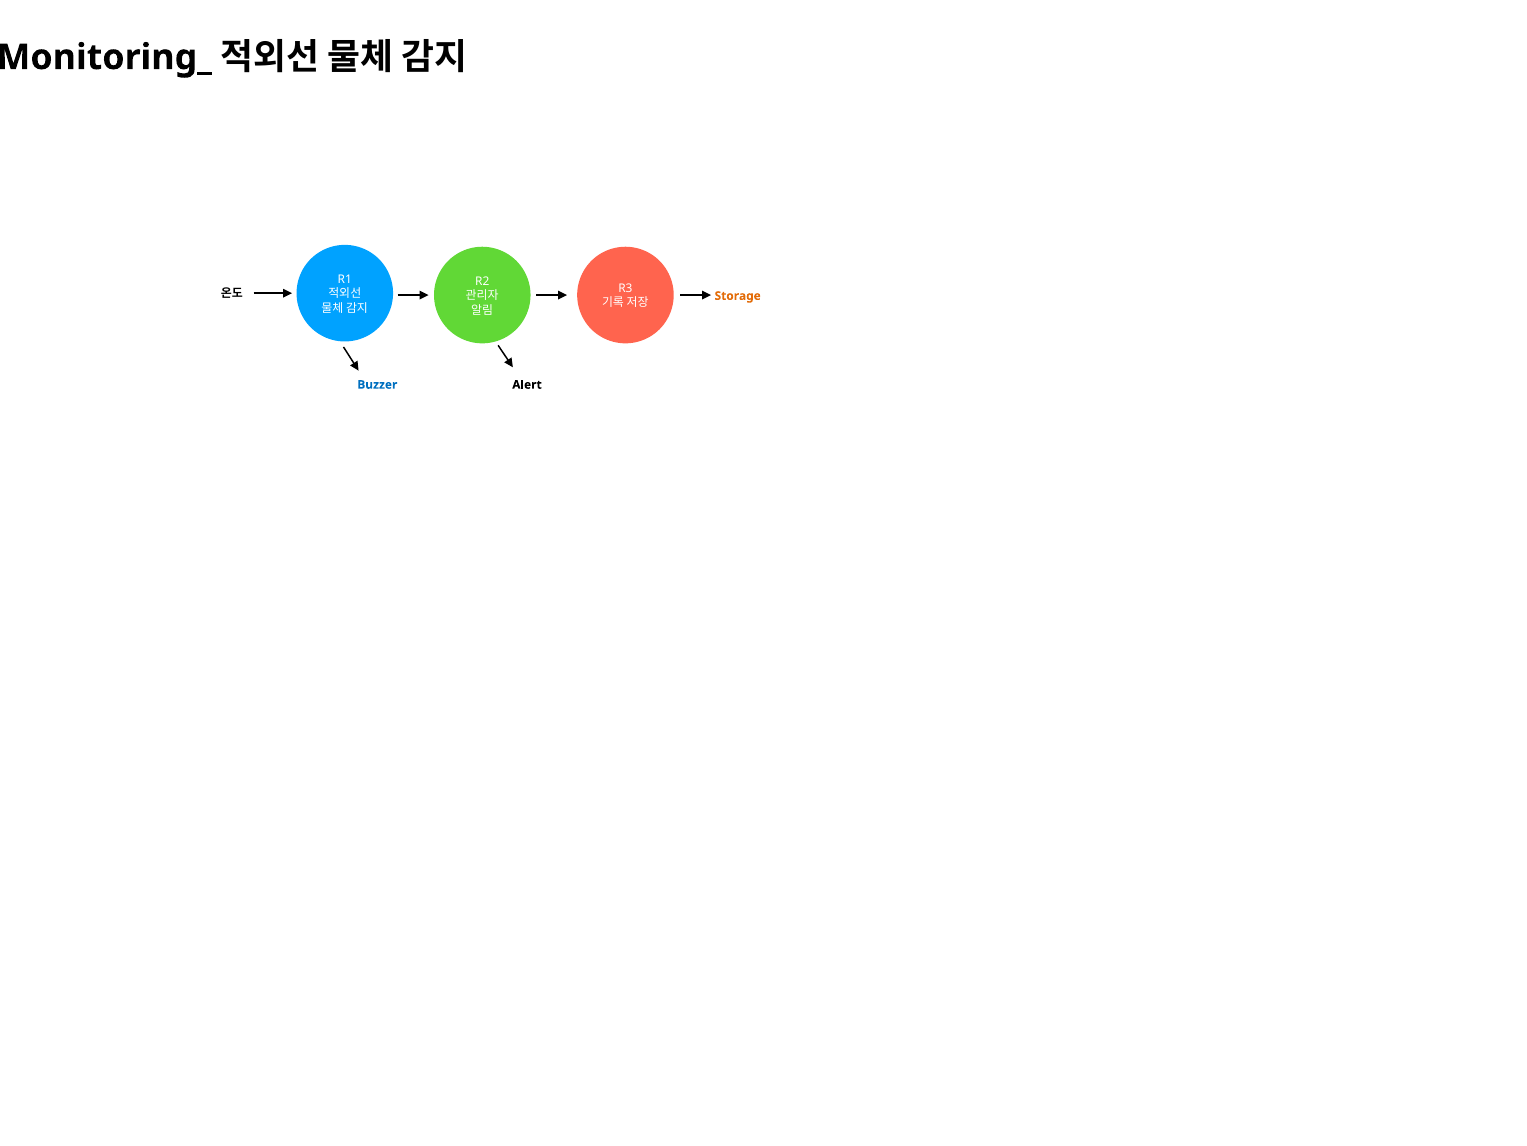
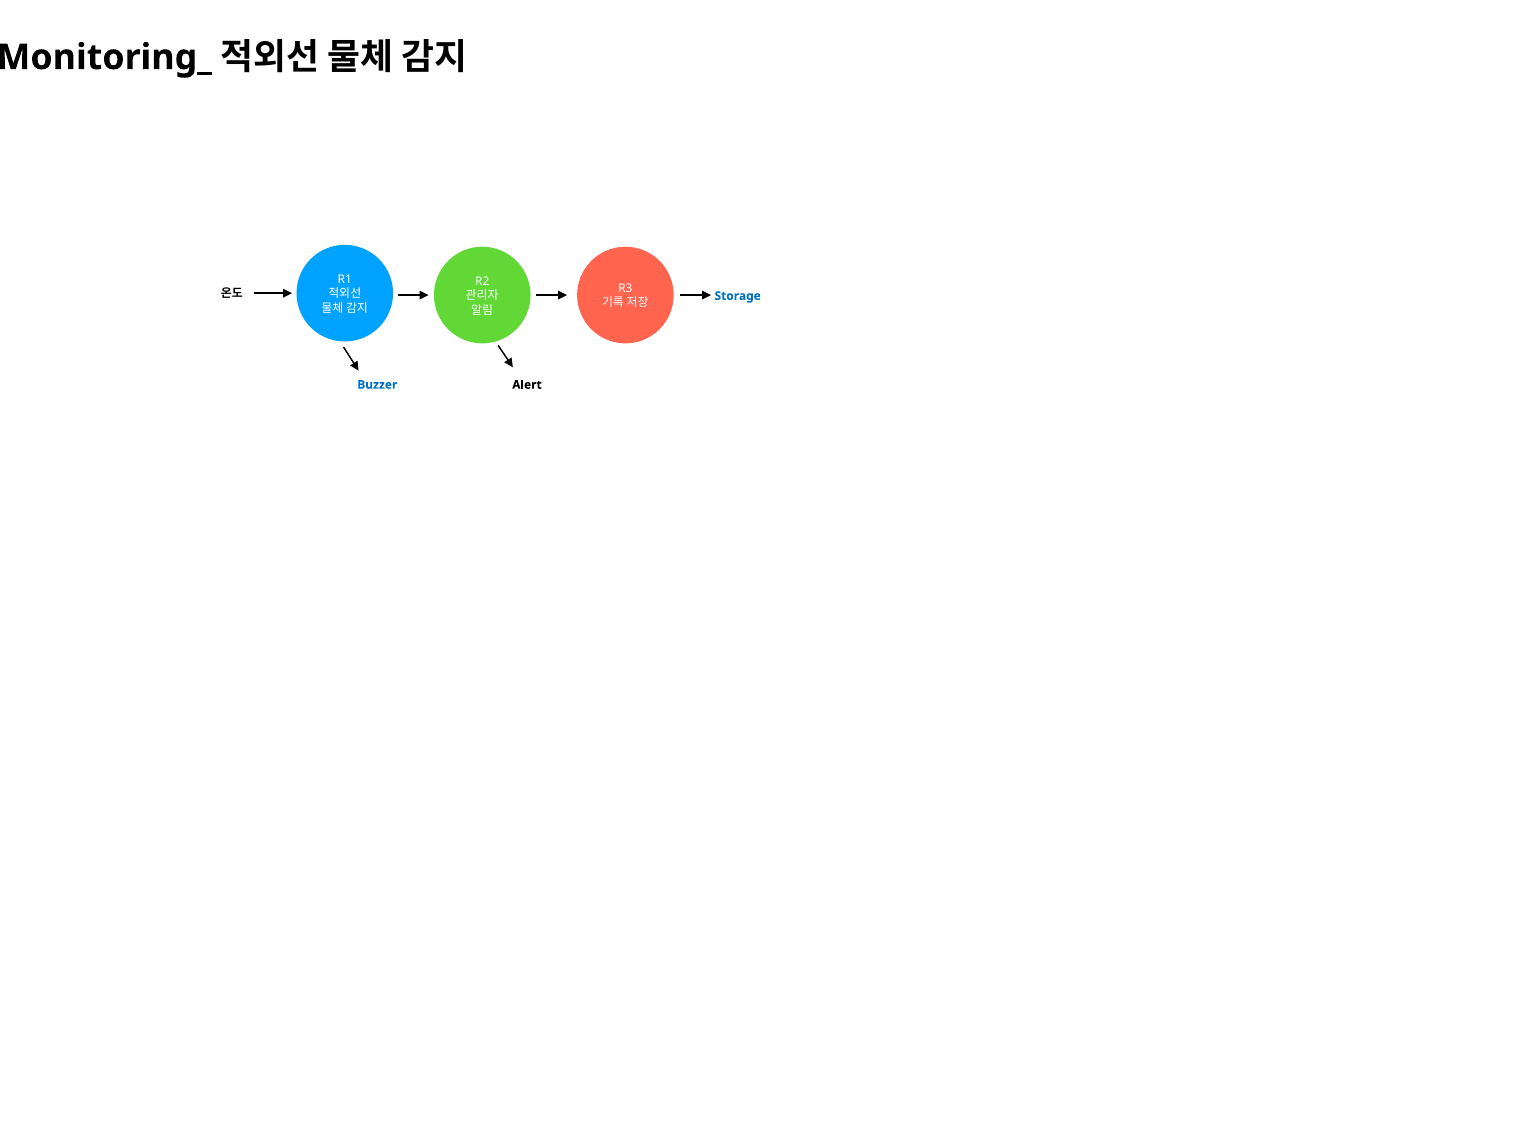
Storage colour: orange -> blue (738, 296)
